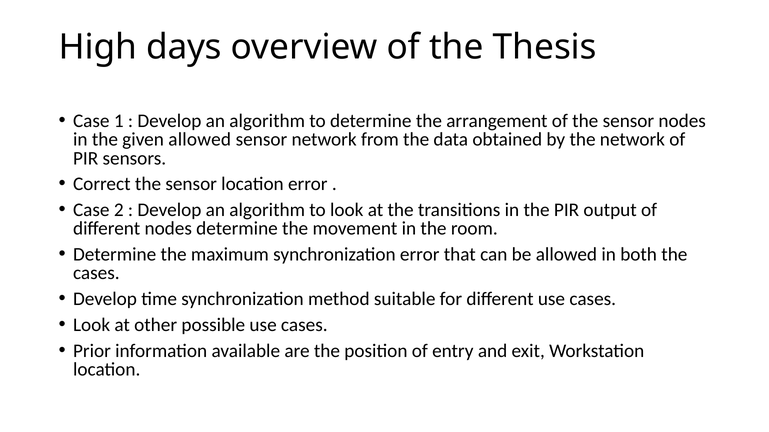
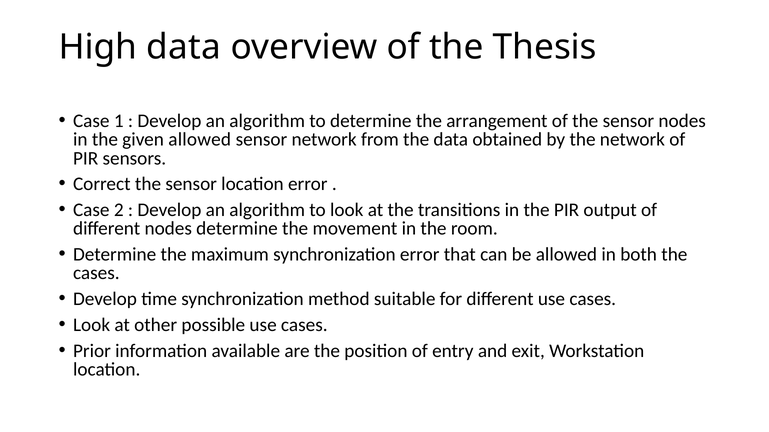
High days: days -> data (184, 47)
